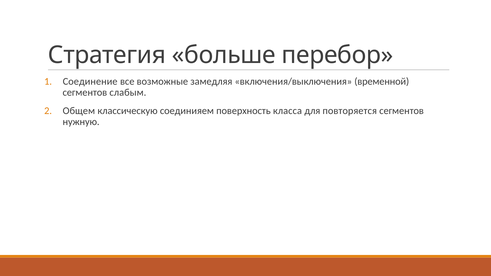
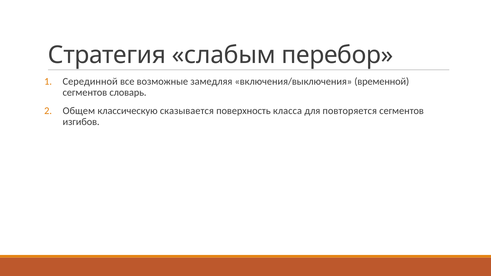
больше: больше -> слабым (224, 55)
Соединение: Соединение -> Серединной (90, 82)
слабым: слабым -> словарь (128, 93)
соединияем: соединияем -> сказывается (187, 111)
нужную: нужную -> изгибов (81, 122)
